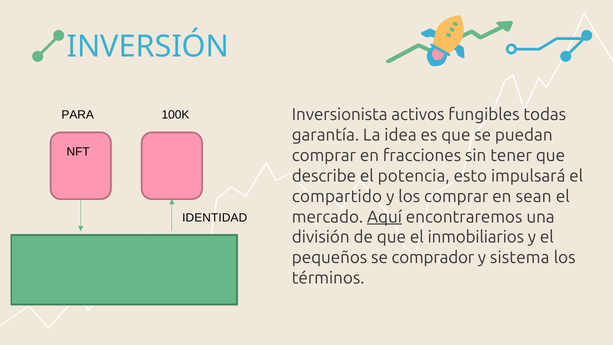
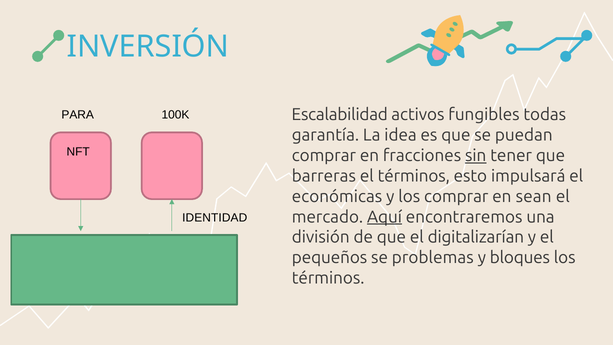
Inversionista: Inversionista -> Escalabilidad (340, 115)
sin underline: none -> present (476, 155)
describe: describe -> barreras (324, 176)
el potencia: potencia -> términos (414, 176)
compartido: compartido -> económicas (337, 196)
inmobiliarios: inmobiliarios -> digitalizarían (476, 237)
comprador: comprador -> problemas (433, 258)
sistema: sistema -> bloques (520, 258)
